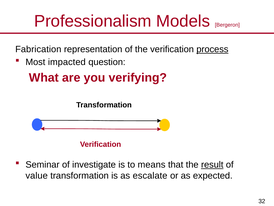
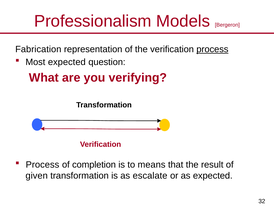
Most impacted: impacted -> expected (67, 62)
Seminar: Seminar -> Process (42, 164)
investigate: investigate -> completion (94, 164)
result underline: present -> none (212, 164)
value: value -> given (37, 175)
